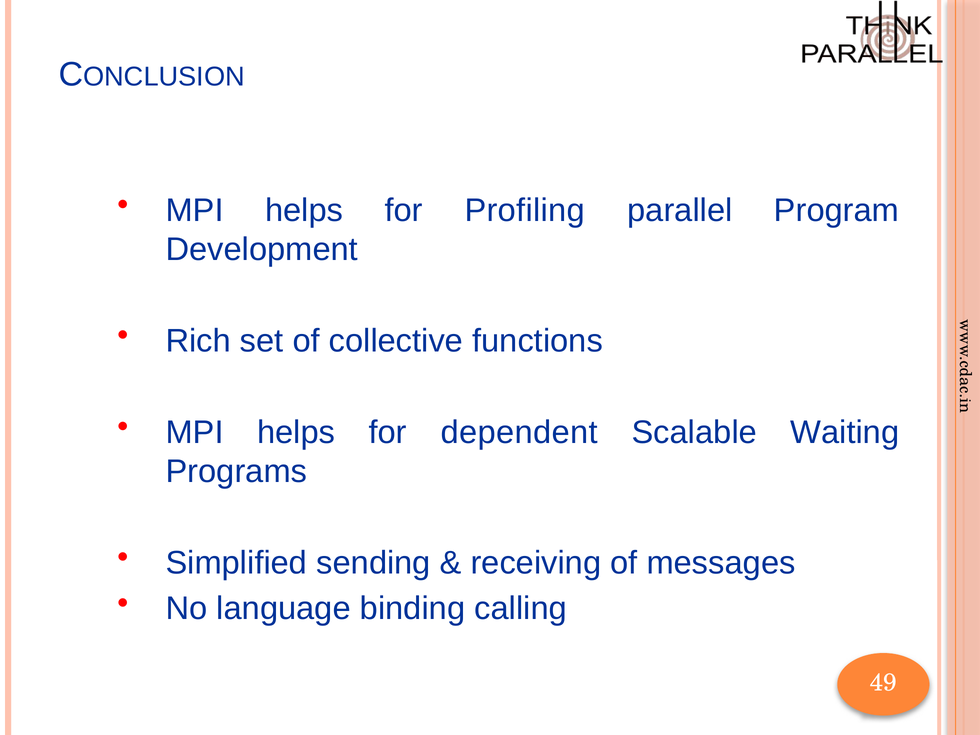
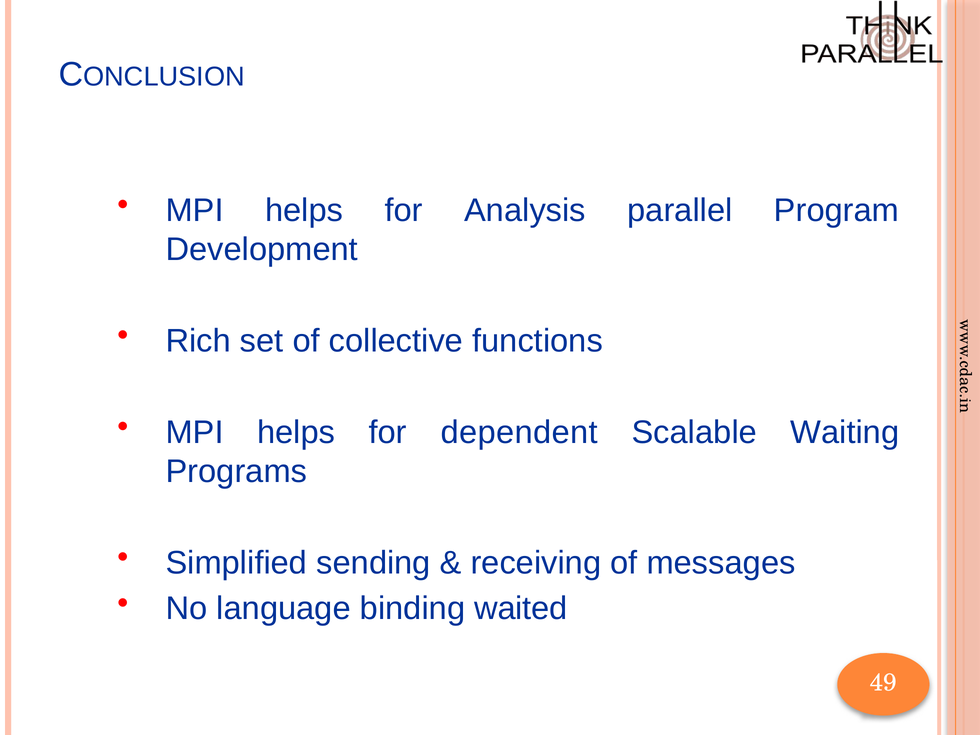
Profiling: Profiling -> Analysis (525, 210)
calling: calling -> waited (521, 609)
